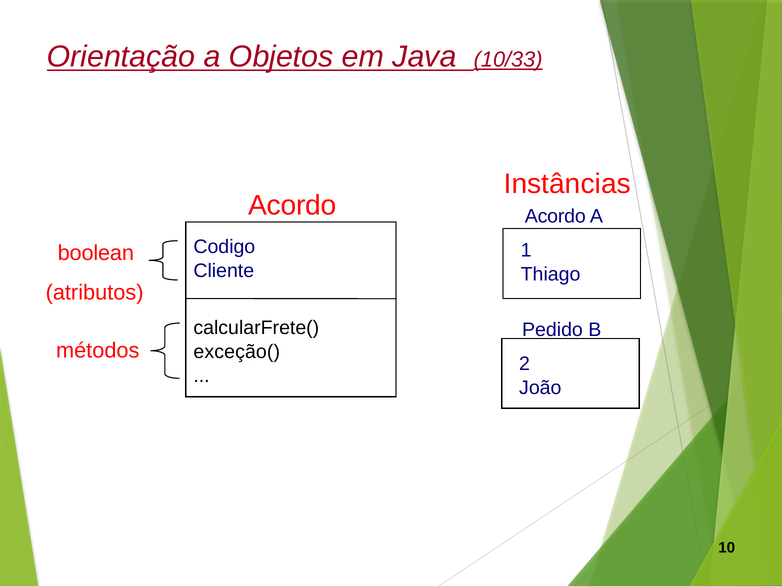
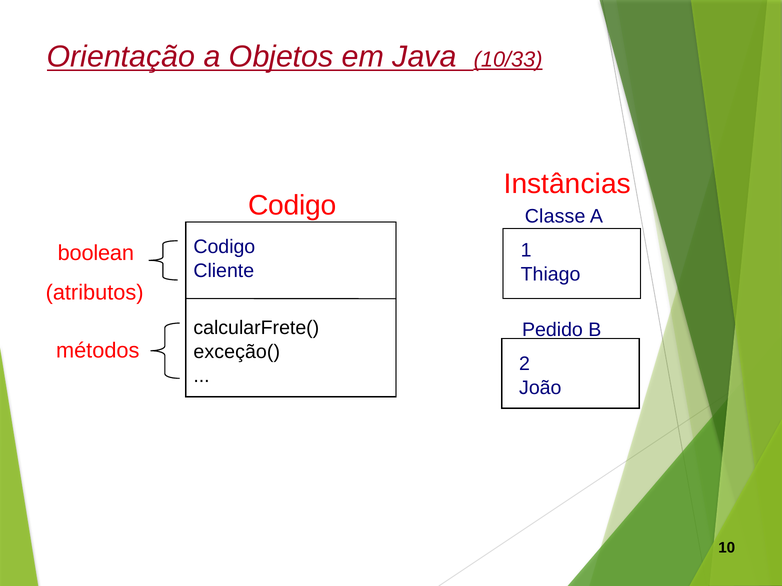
Acordo: Acordo -> Codigo (292, 206)
Acordo: Acordo -> Classe (555, 216)
